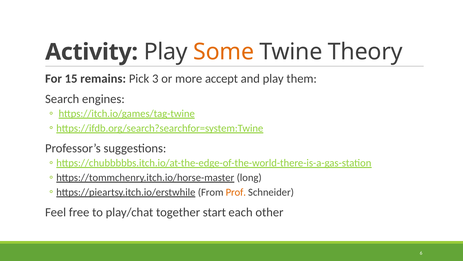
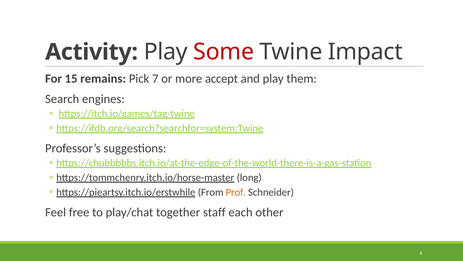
Some colour: orange -> red (224, 52)
Theory: Theory -> Impact (365, 52)
3: 3 -> 7 (155, 79)
start: start -> staff (214, 212)
